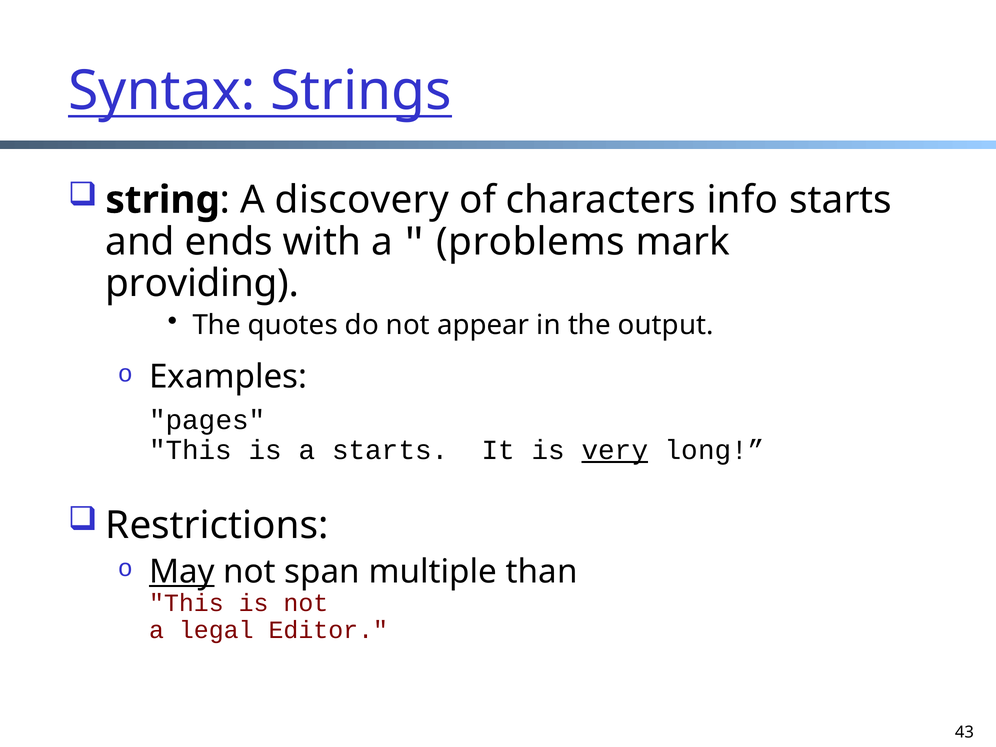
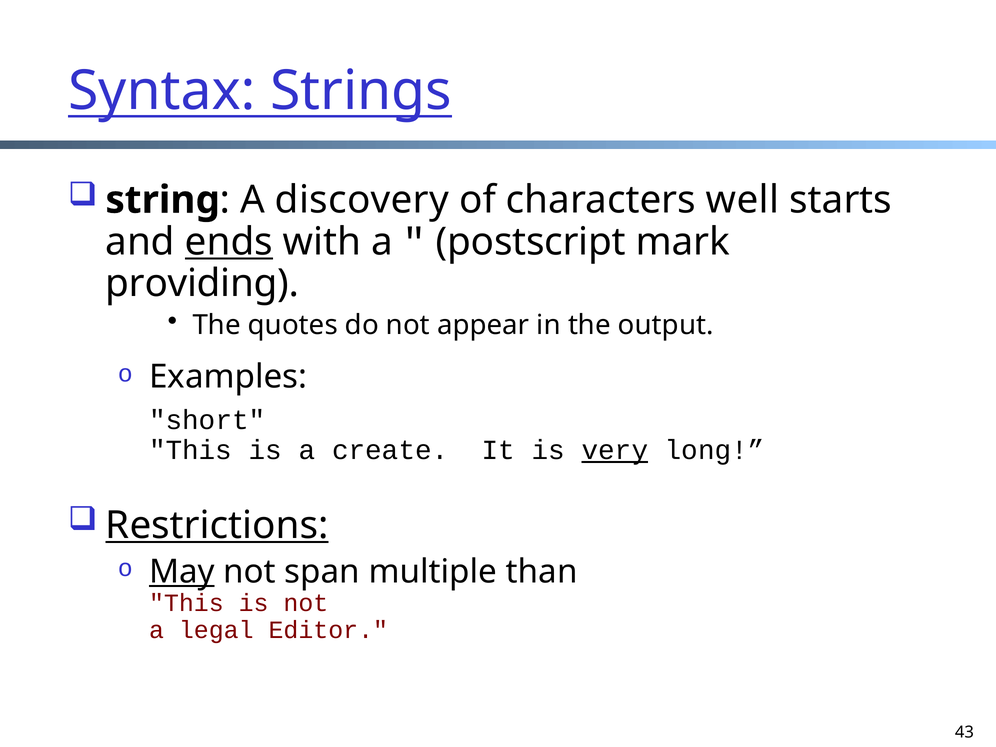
info: info -> well (743, 200)
ends underline: none -> present (229, 242)
problems: problems -> postscript (531, 242)
pages: pages -> short (207, 420)
a starts: starts -> create (390, 450)
Restrictions underline: none -> present (217, 525)
